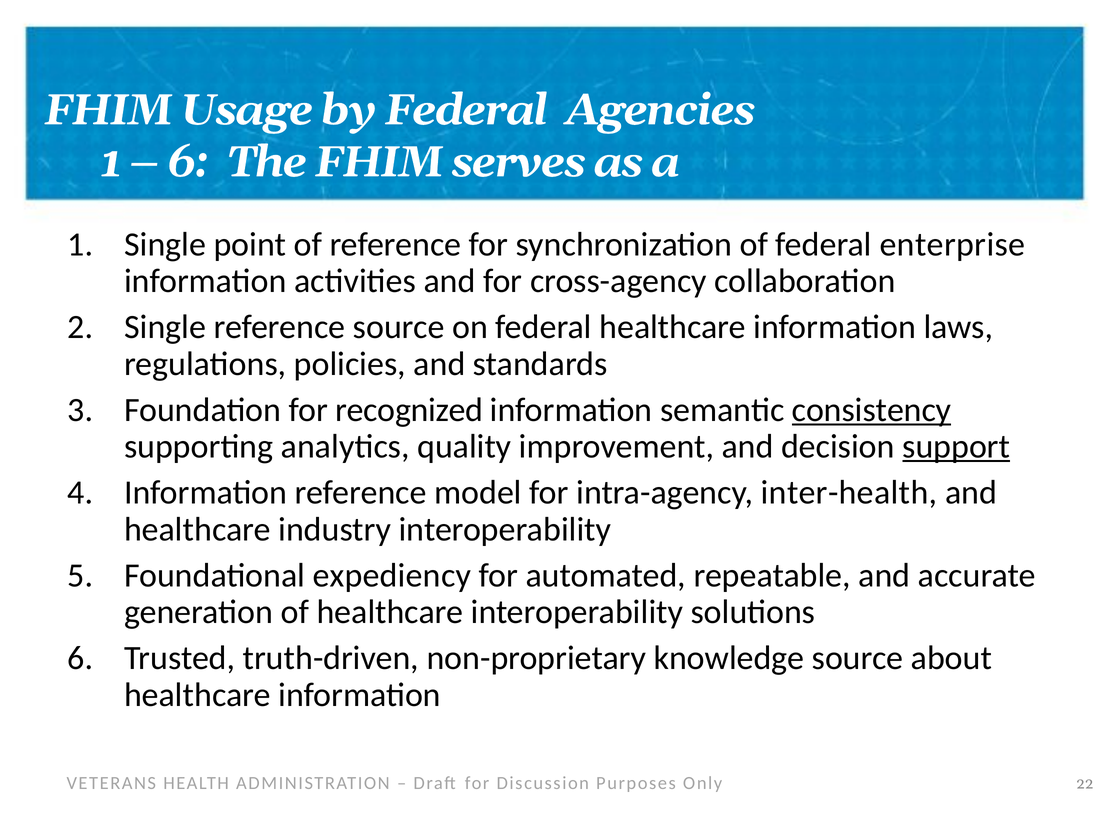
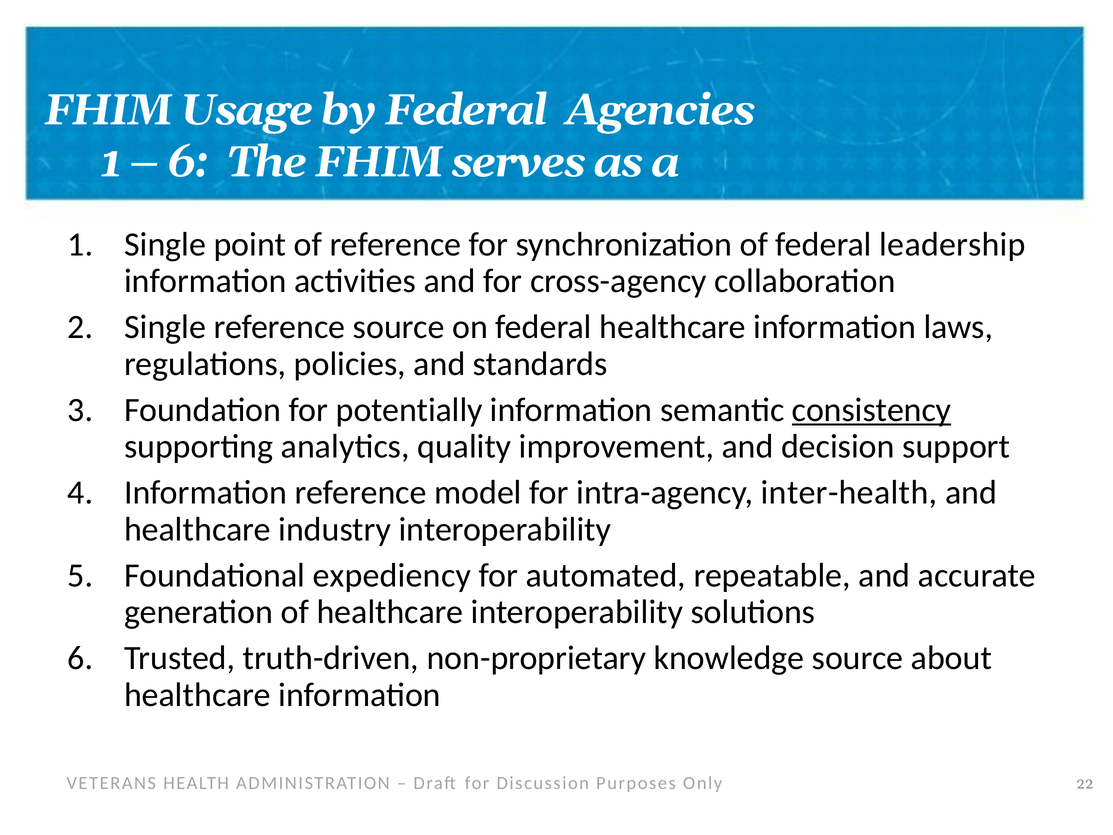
enterprise: enterprise -> leadership (953, 244)
recognized: recognized -> potentially (409, 410)
support underline: present -> none (956, 446)
